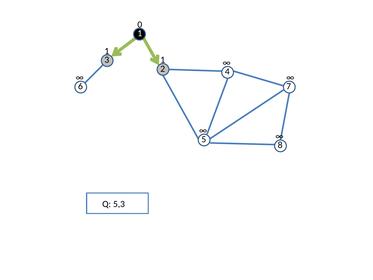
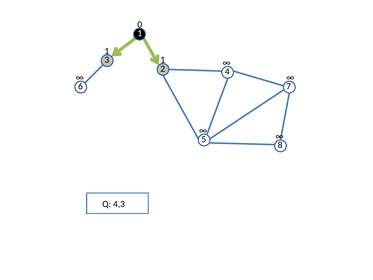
5,3: 5,3 -> 4,3 (119, 204)
